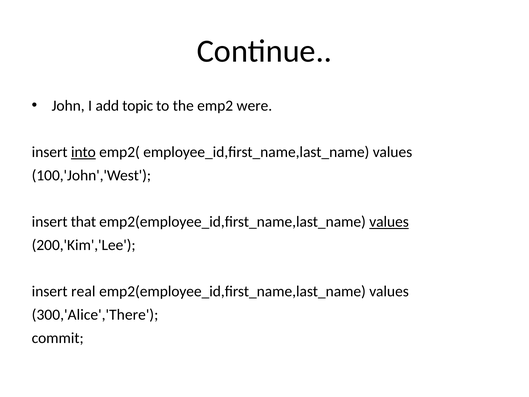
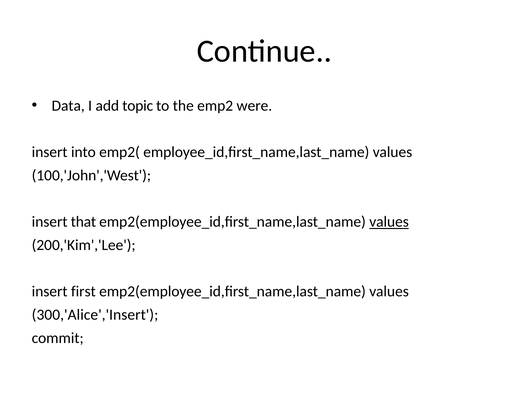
John: John -> Data (68, 106)
into underline: present -> none (83, 152)
real: real -> first (83, 291)
300,'Alice','There: 300,'Alice','There -> 300,'Alice','Insert (95, 315)
